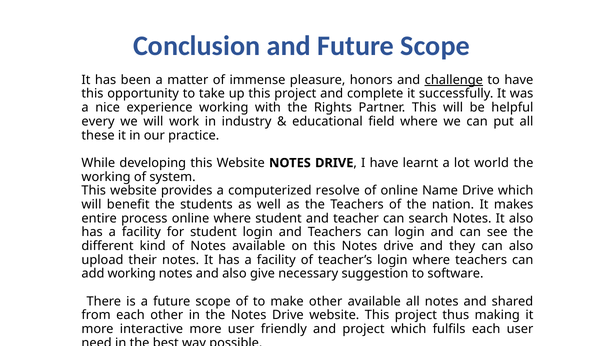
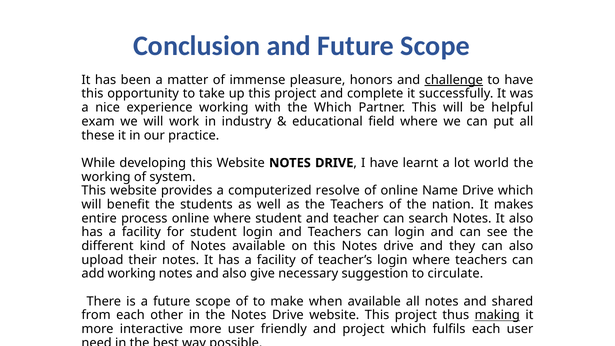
the Rights: Rights -> Which (333, 108)
every: every -> exam (98, 121)
software: software -> circulate (455, 274)
make other: other -> when (326, 301)
making underline: none -> present (497, 315)
